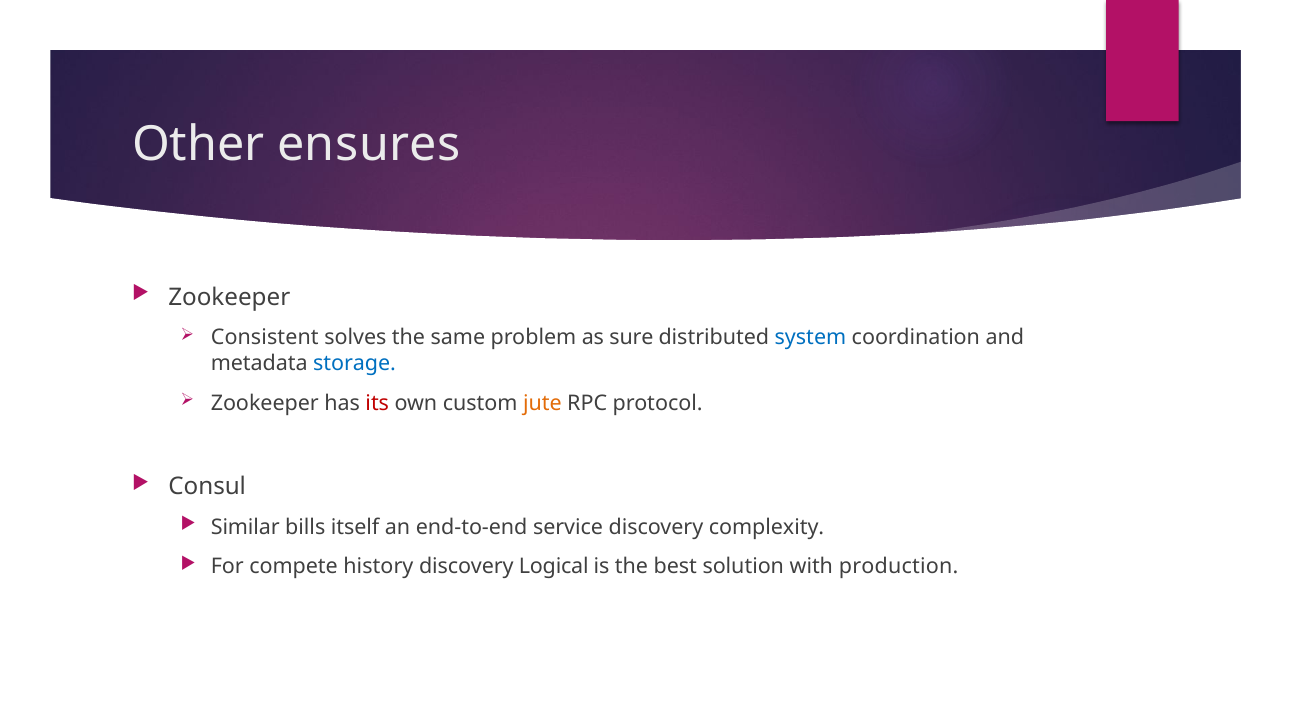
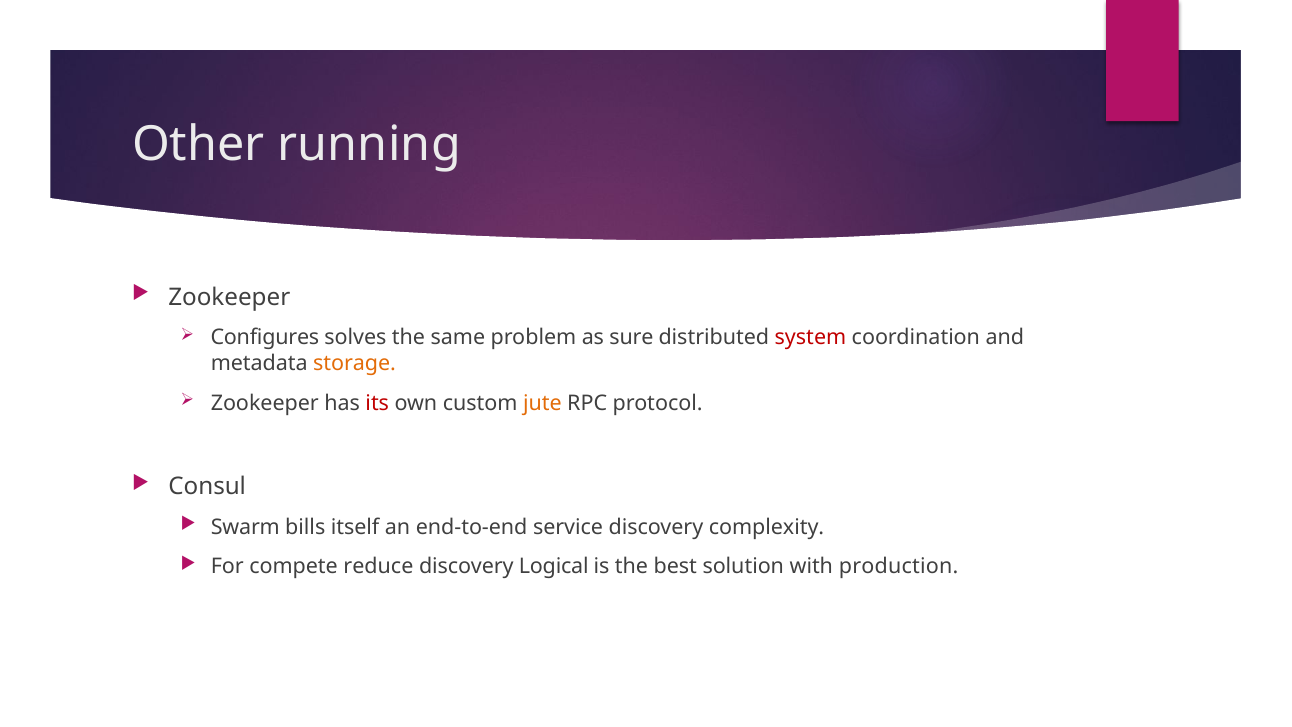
ensures: ensures -> running (369, 144)
Consistent: Consistent -> Configures (265, 338)
system colour: blue -> red (810, 338)
storage colour: blue -> orange (355, 364)
Similar: Similar -> Swarm (245, 527)
history: history -> reduce (378, 566)
